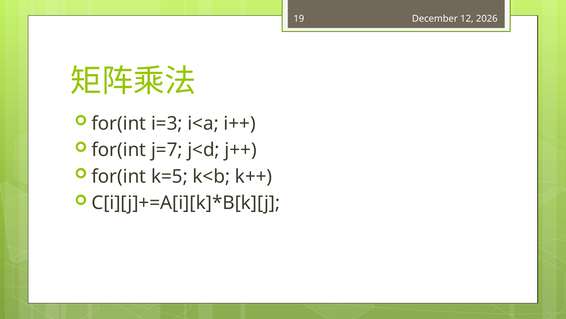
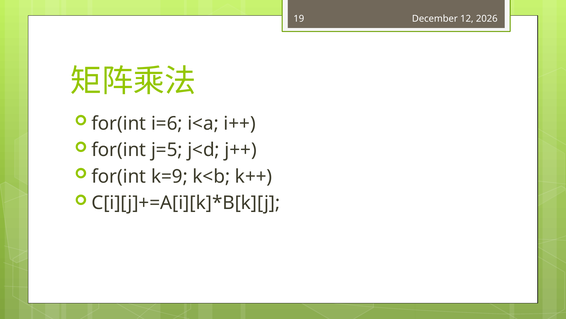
i=3: i=3 -> i=6 (167, 123)
j=7: j=7 -> j=5 (167, 150)
k=5: k=5 -> k=9 (169, 176)
